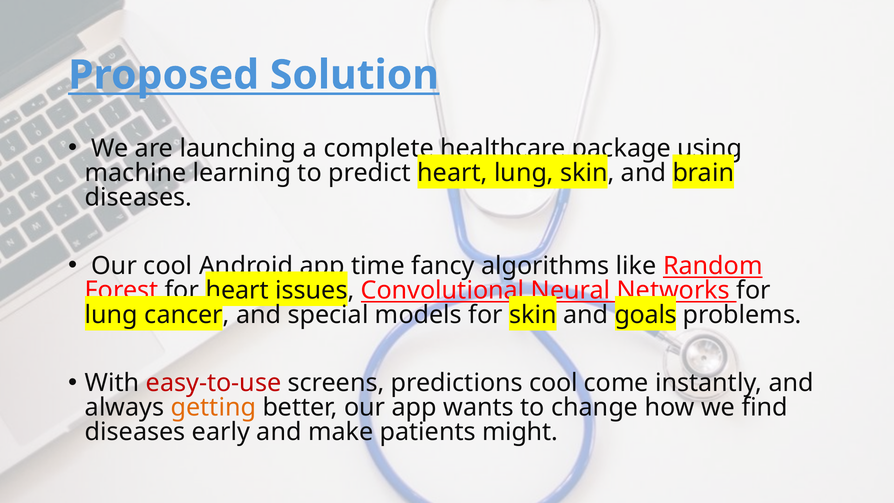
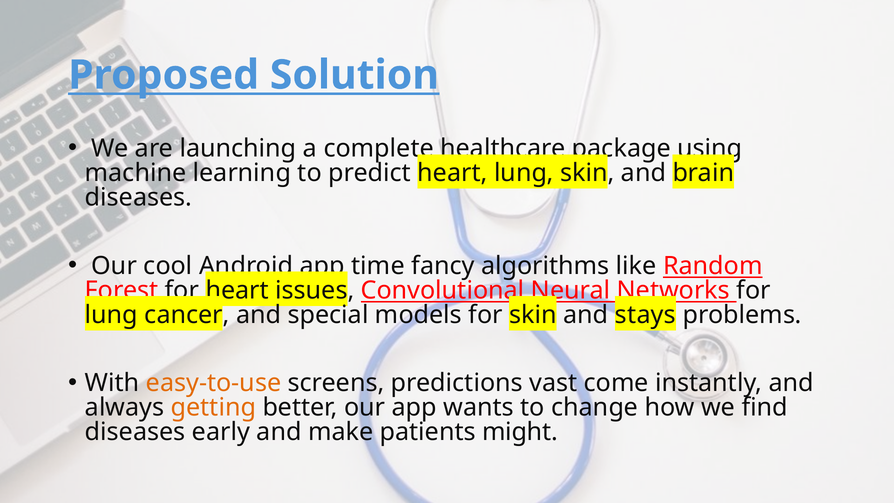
goals: goals -> stays (645, 315)
easy-to-use colour: red -> orange (214, 383)
predictions cool: cool -> vast (553, 383)
